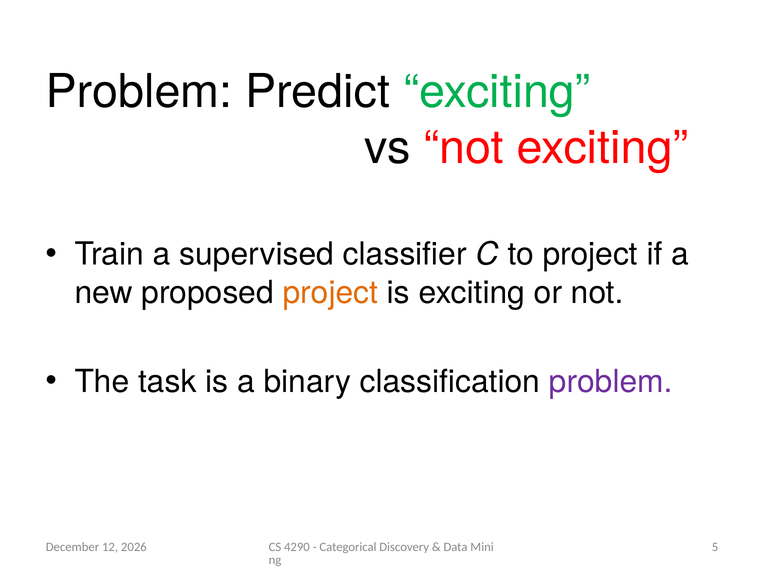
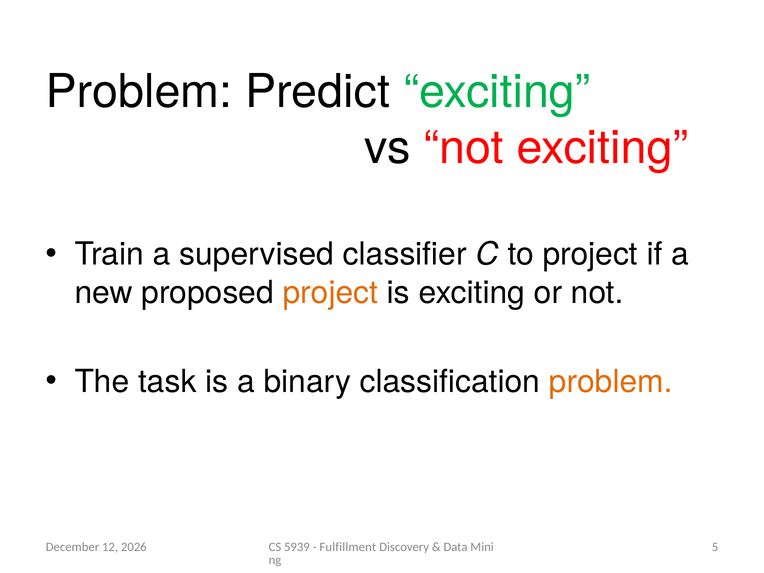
problem colour: purple -> orange (611, 382)
4290: 4290 -> 5939 (297, 547)
Categorical: Categorical -> Fulfillment (348, 547)
